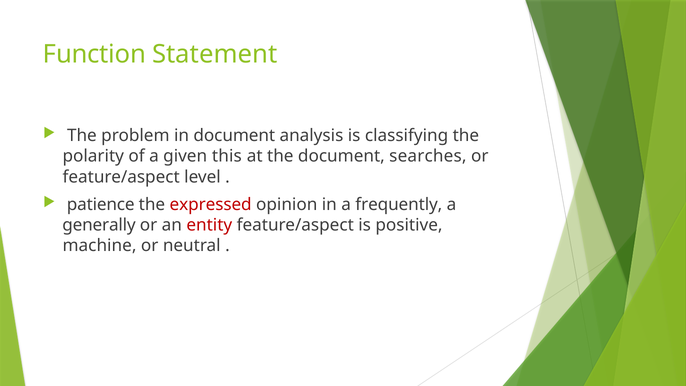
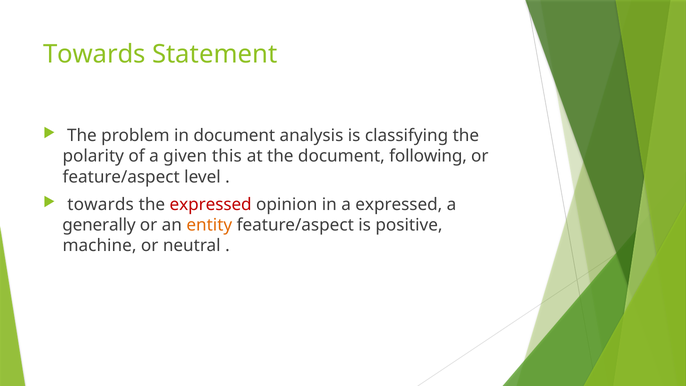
Function: Function -> Towards (94, 54)
searches: searches -> following (428, 156)
patience: patience -> towards (101, 205)
a frequently: frequently -> expressed (399, 205)
entity colour: red -> orange (209, 225)
